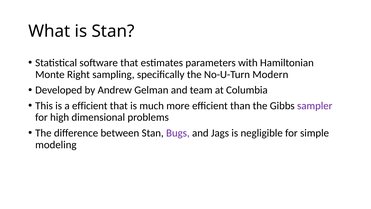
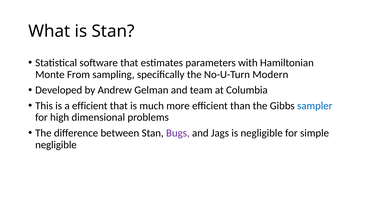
Right: Right -> From (79, 74)
sampler colour: purple -> blue (315, 106)
modeling: modeling -> negligible (56, 144)
